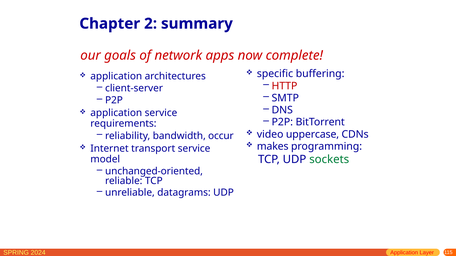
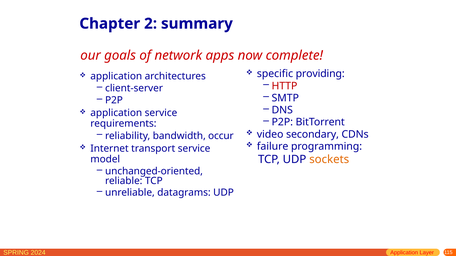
buffering: buffering -> providing (320, 74)
uppercase: uppercase -> secondary (313, 135)
makes: makes -> failure (273, 147)
sockets colour: green -> orange (329, 160)
